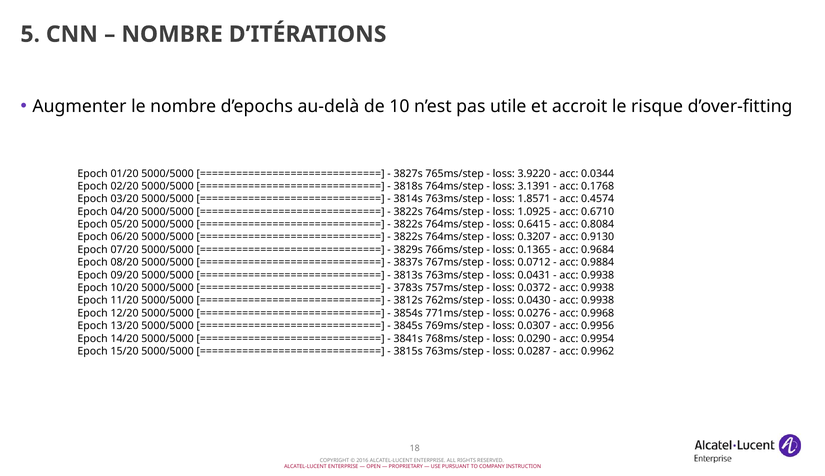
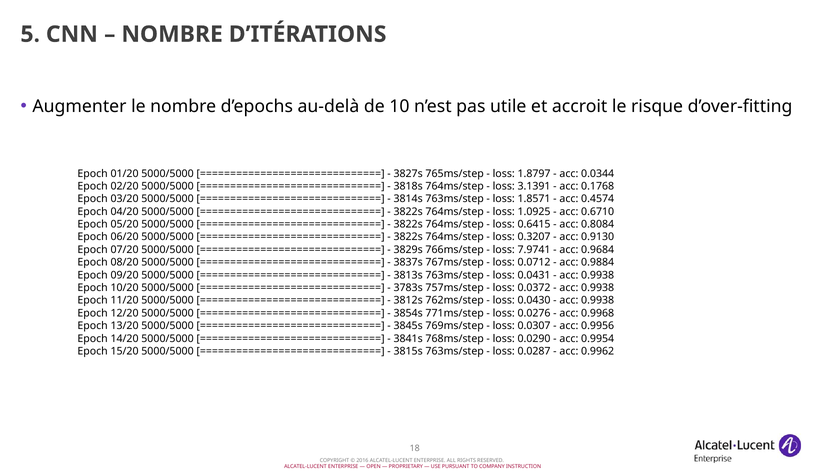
3.9220: 3.9220 -> 1.8797 (534, 174)
0.1365: 0.1365 -> 7.9741 (534, 250)
